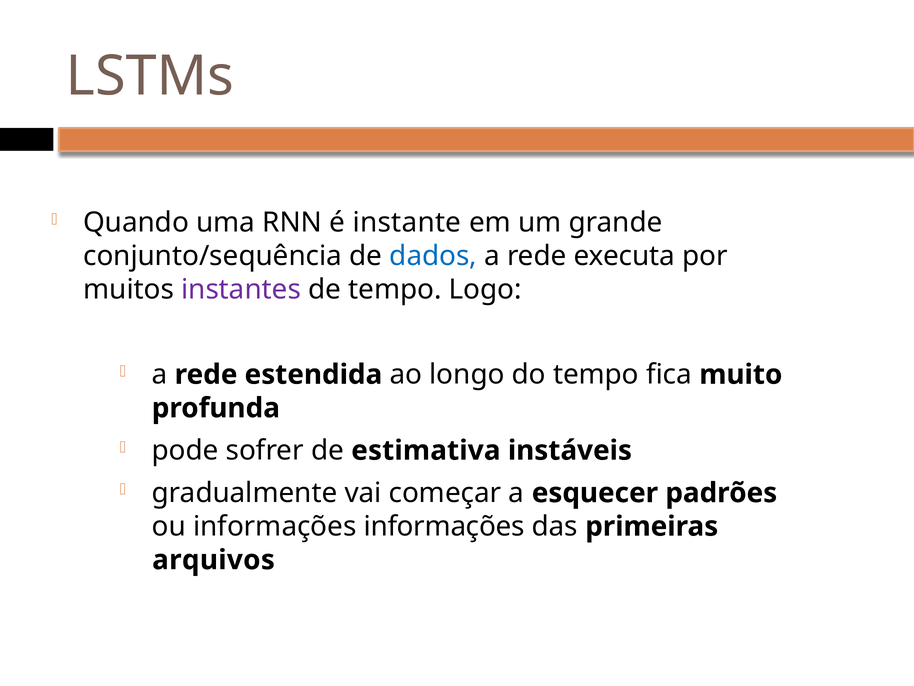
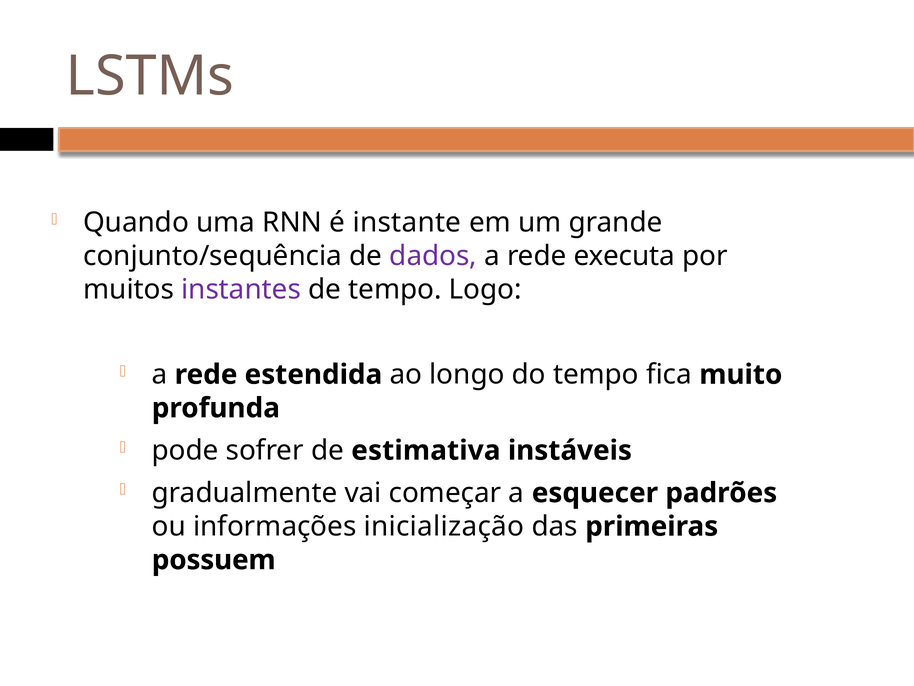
dados colour: blue -> purple (433, 256)
informações informações: informações -> inicialização (444, 526)
arquivos: arquivos -> possuem (214, 560)
